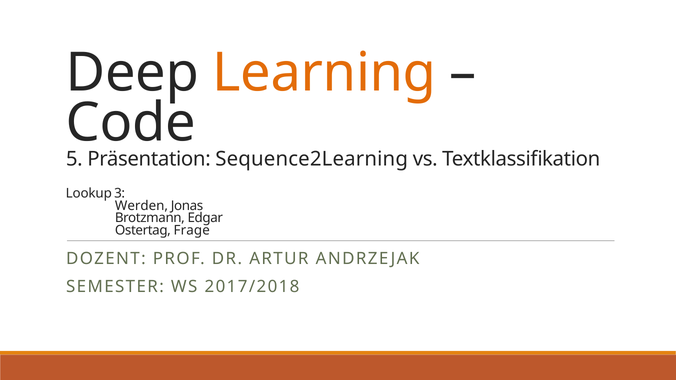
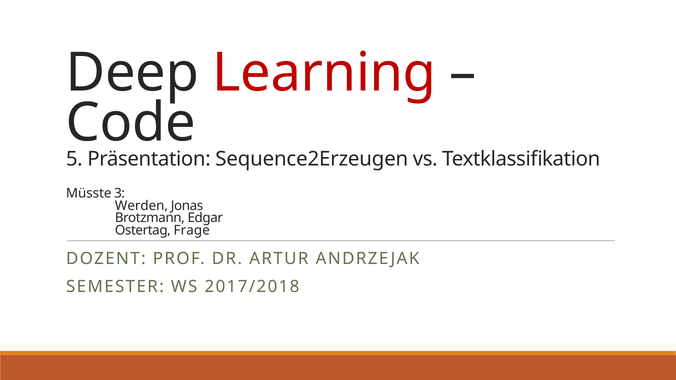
Learning colour: orange -> red (324, 73)
Sequence2Learning: Sequence2Learning -> Sequence2Erzeugen (312, 159)
Lookup: Lookup -> Müsste (89, 194)
